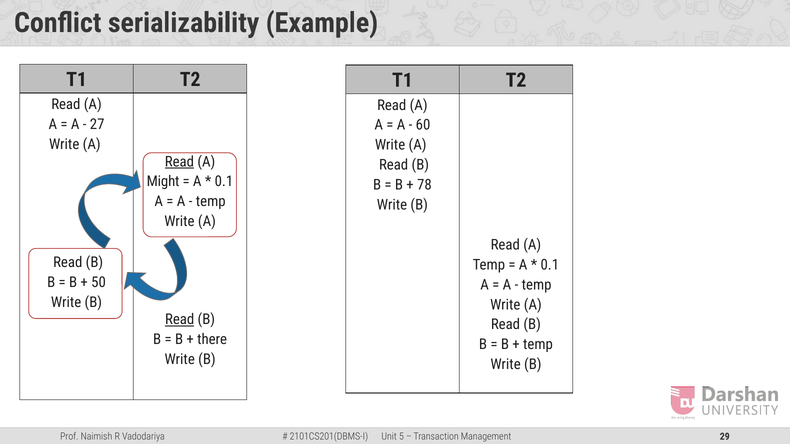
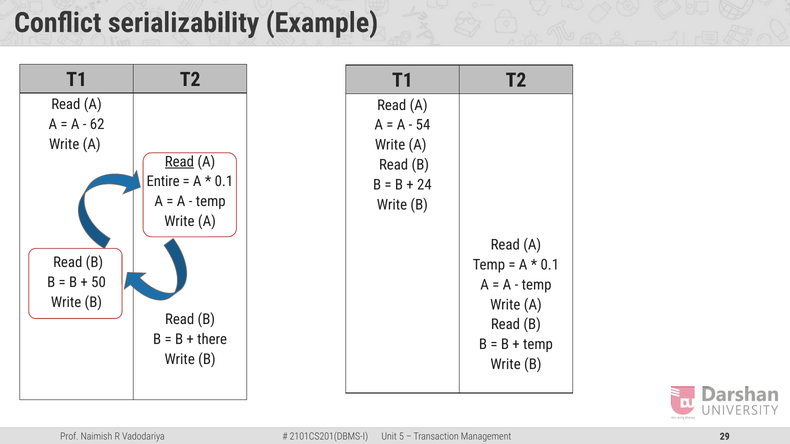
27: 27 -> 62 (97, 124)
60: 60 -> 54 (423, 125)
Might: Might -> Entire (163, 182)
78: 78 -> 24 (424, 185)
Read underline: present -> none (180, 320)
